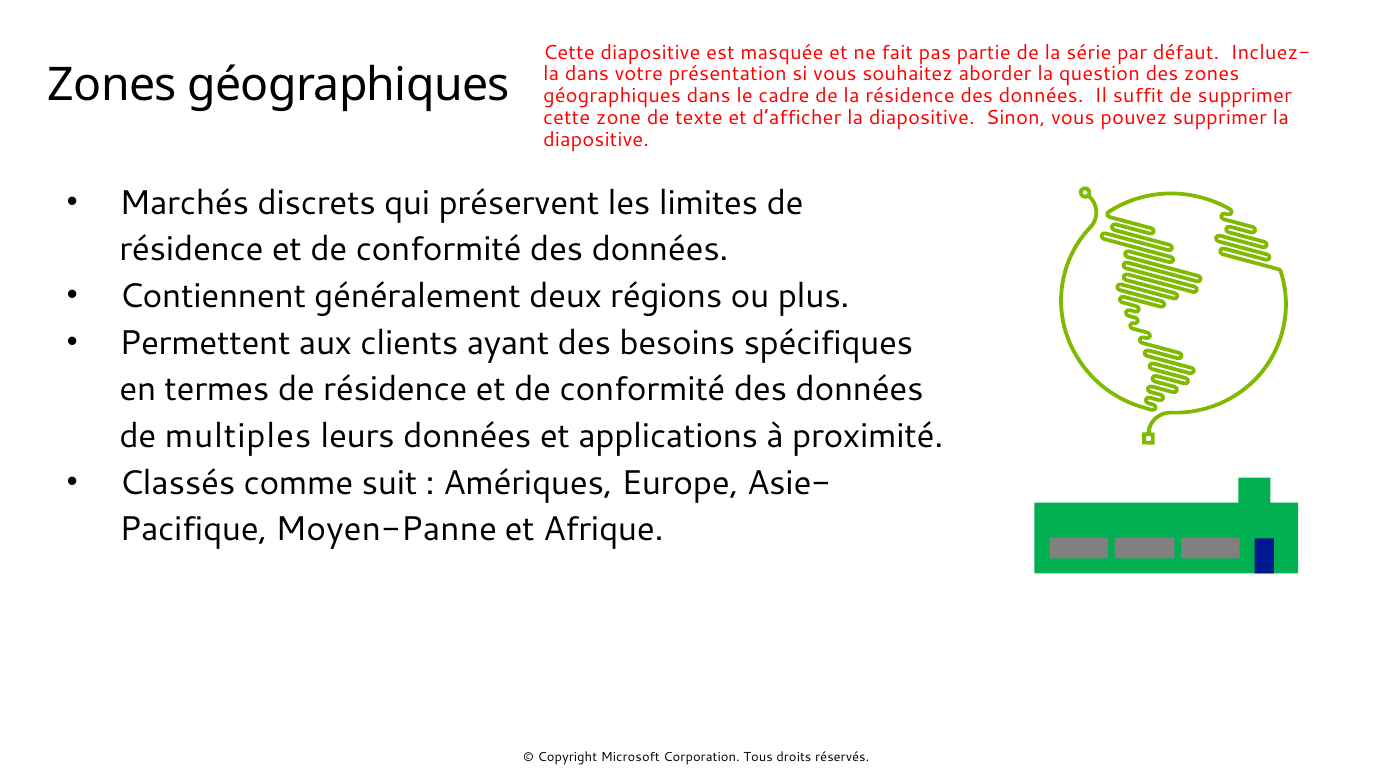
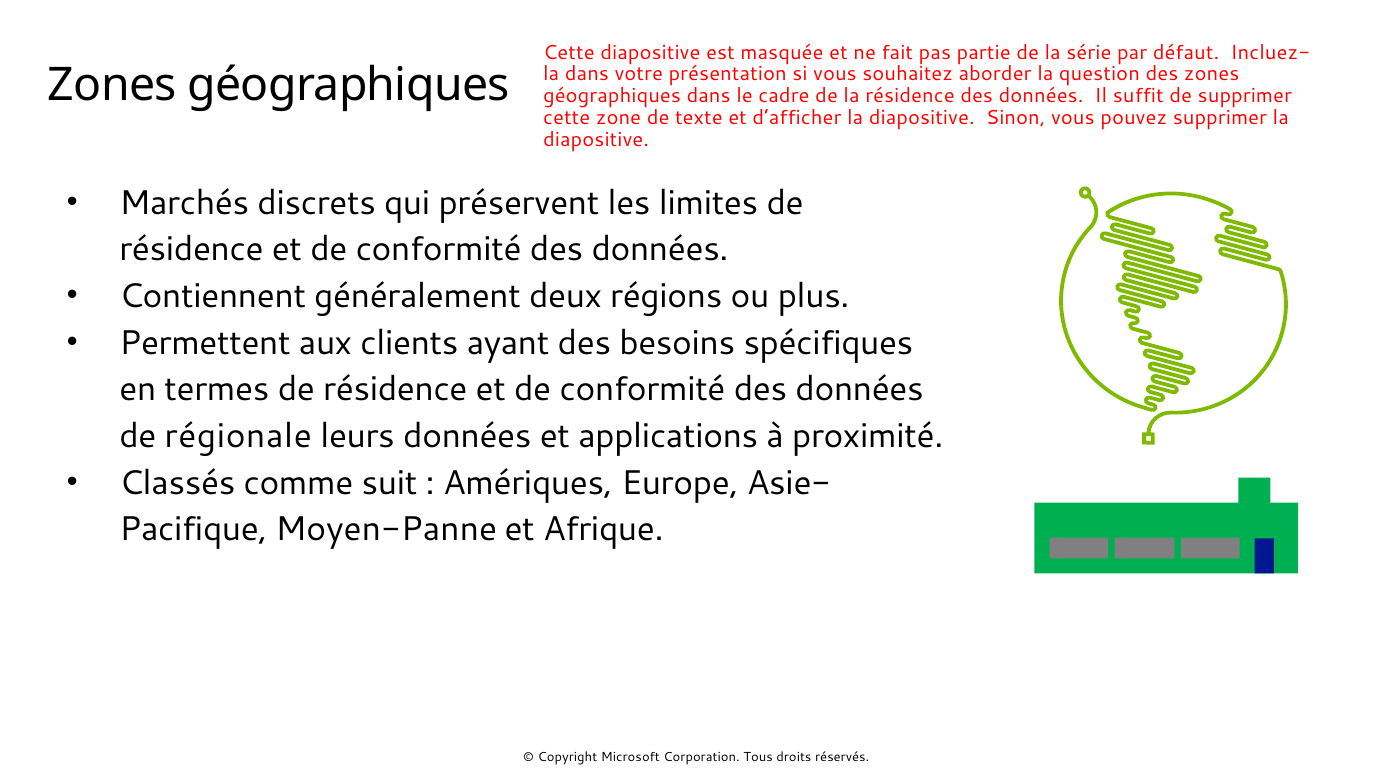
multiples: multiples -> régionale (238, 436)
